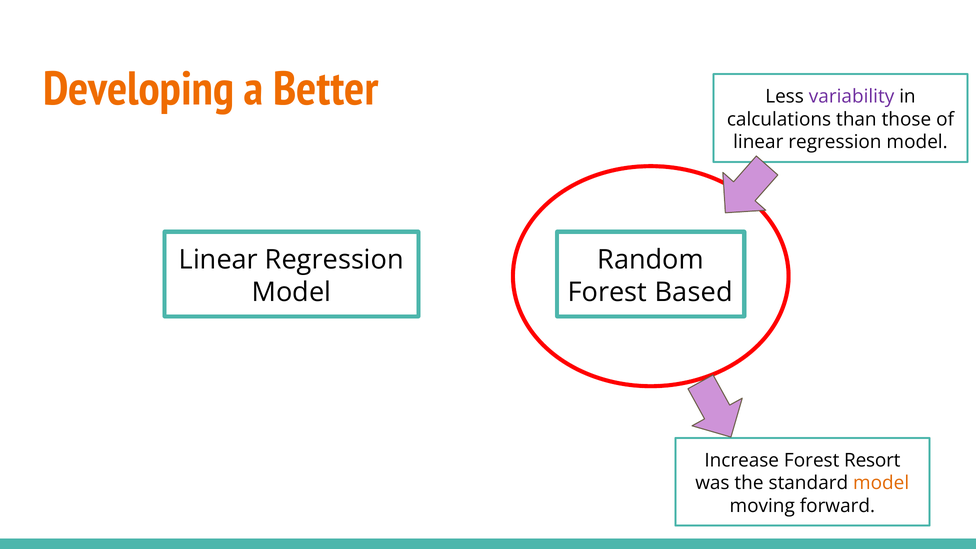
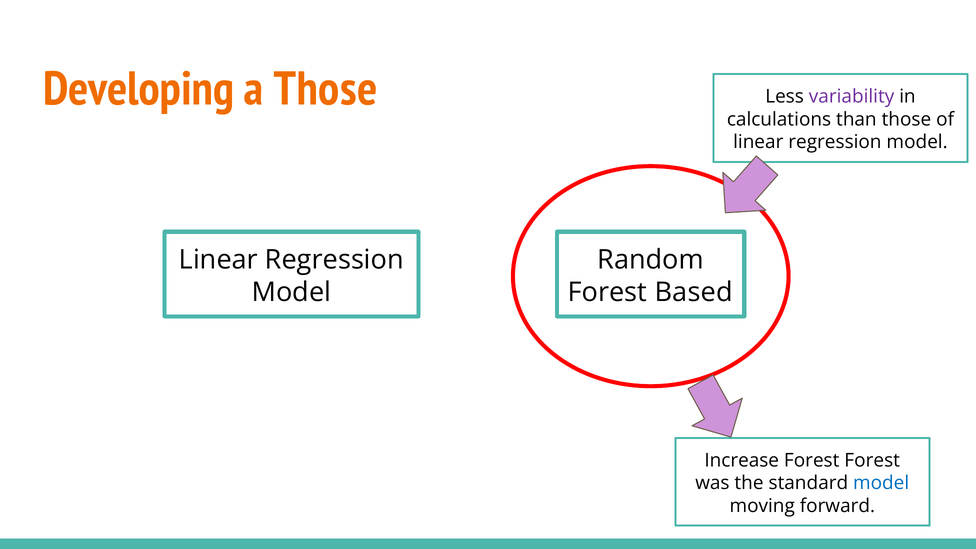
a Better: Better -> Those (326, 89)
Forest Resort: Resort -> Forest (872, 460)
model colour: orange -> blue (881, 483)
